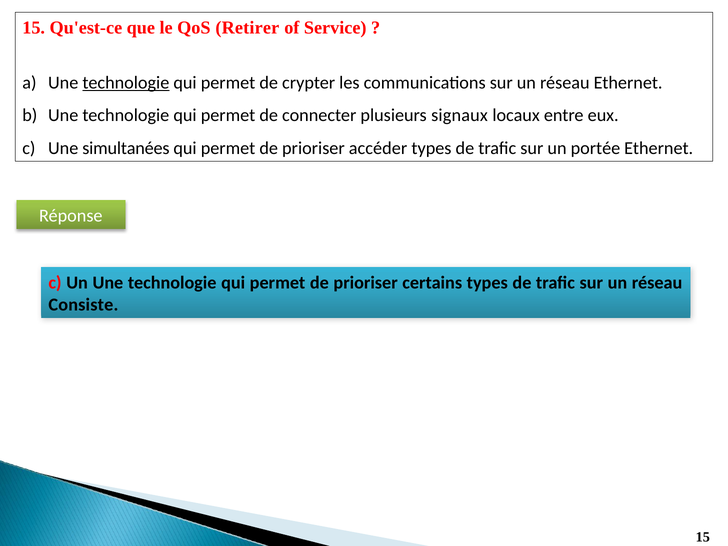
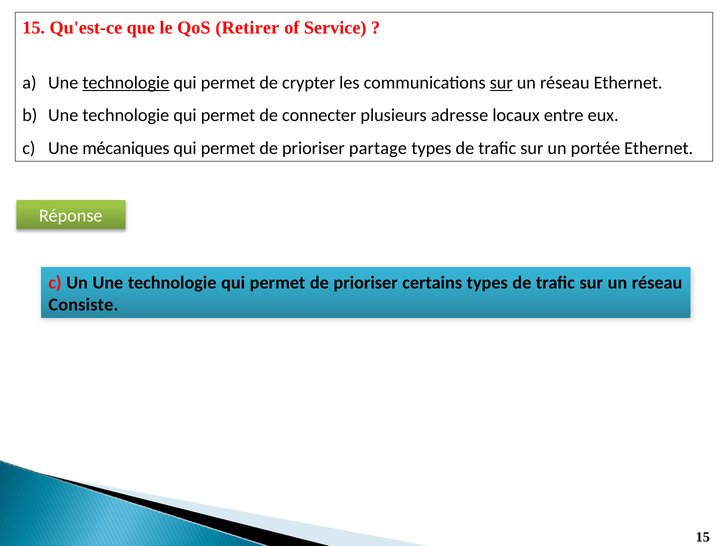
sur underline: none -> present (501, 83)
signaux: signaux -> adresse (460, 115)
simultanées: simultanées -> mécaniques (126, 148)
accéder: accéder -> partage (378, 148)
